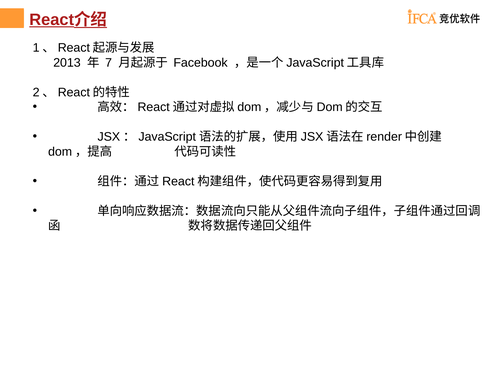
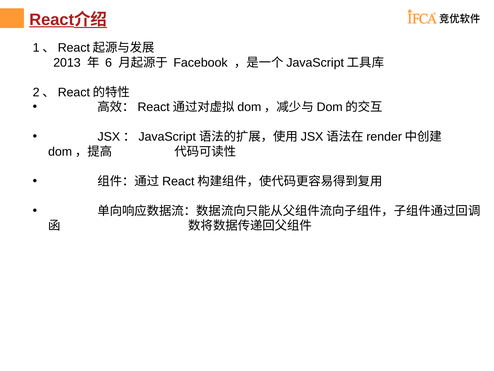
7: 7 -> 6 (109, 63)
